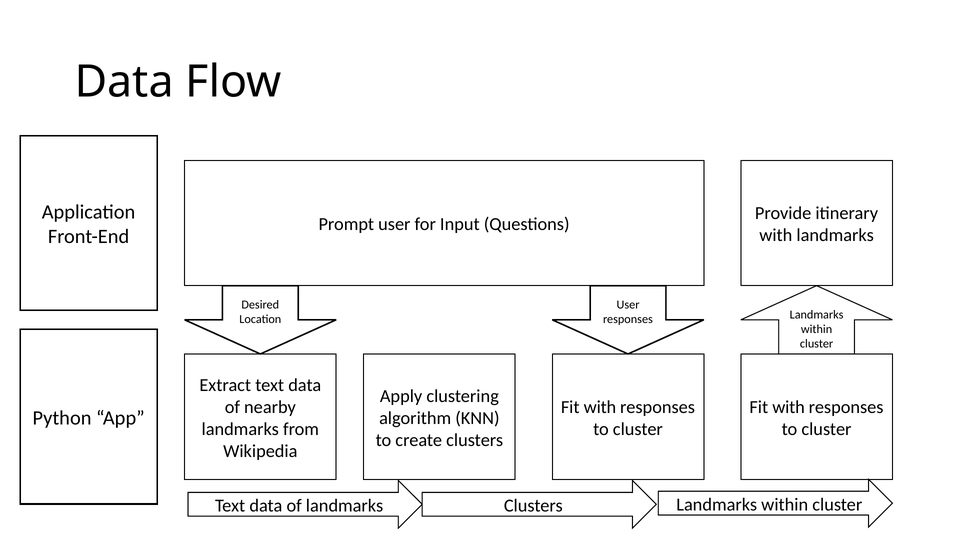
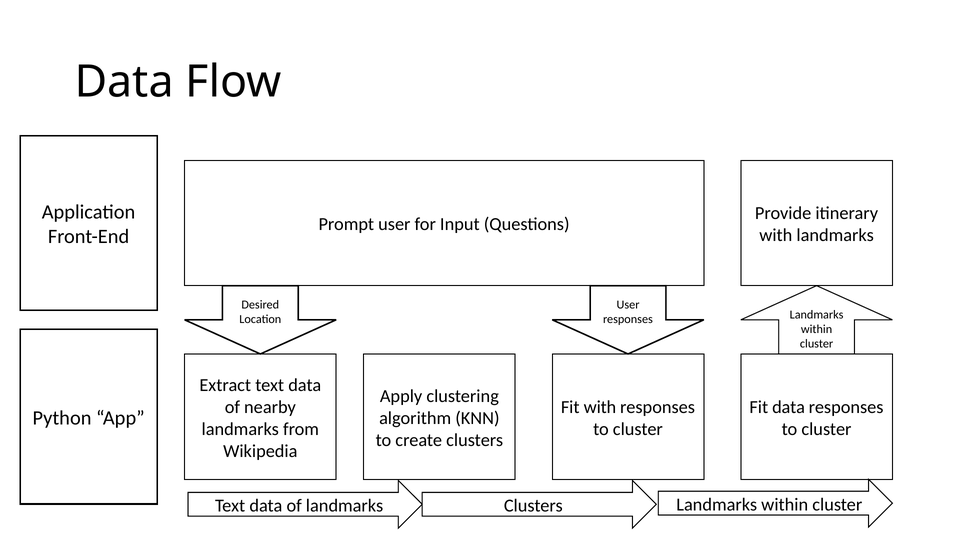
with: with -> data (789, 407)
